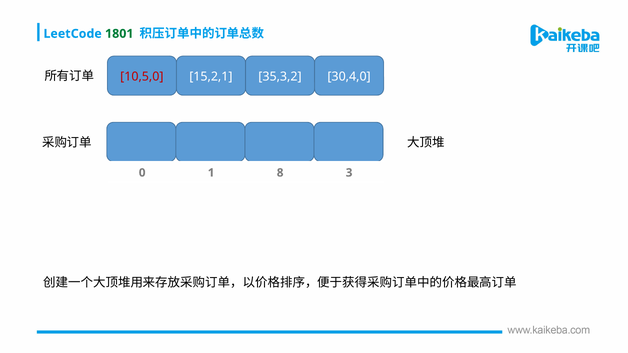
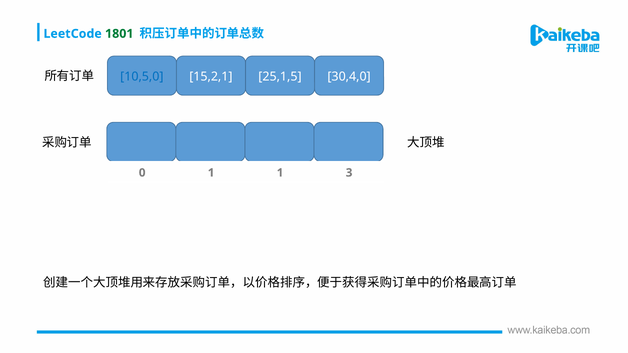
10,5,0 colour: red -> blue (142, 77)
35,3,2: 35,3,2 -> 25,1,5 (280, 77)
1 8: 8 -> 1 (280, 173)
